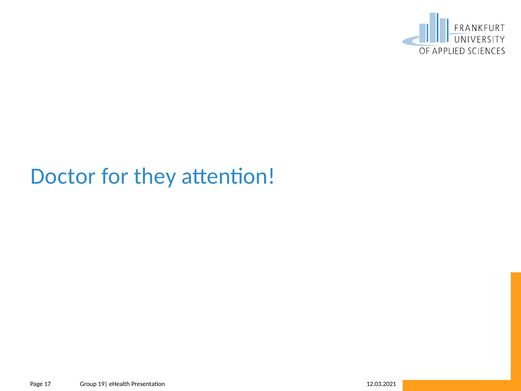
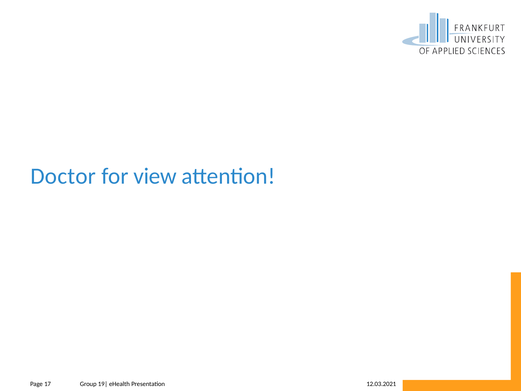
they: they -> view (155, 176)
